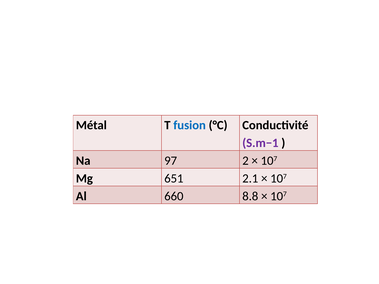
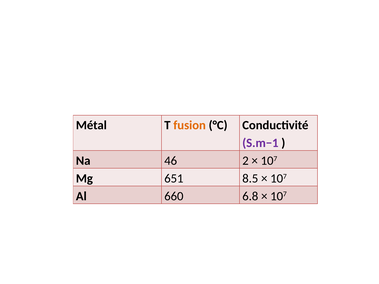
fusion colour: blue -> orange (190, 125)
97: 97 -> 46 (171, 161)
2.1: 2.1 -> 8.5 (250, 179)
8.8: 8.8 -> 6.8 (250, 196)
